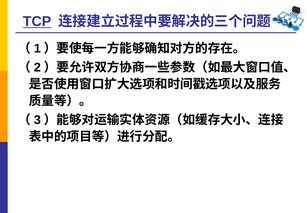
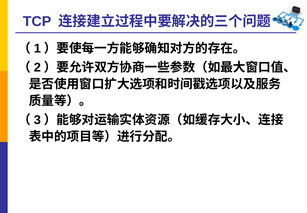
TCP underline: present -> none (37, 21)
